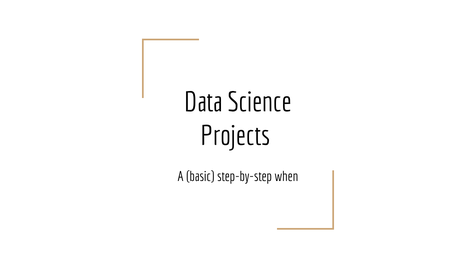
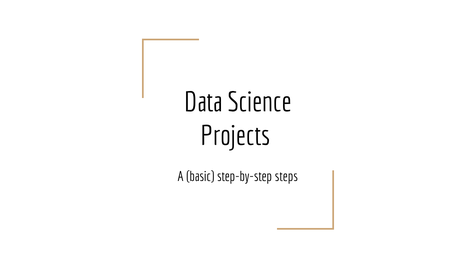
when: when -> steps (286, 176)
